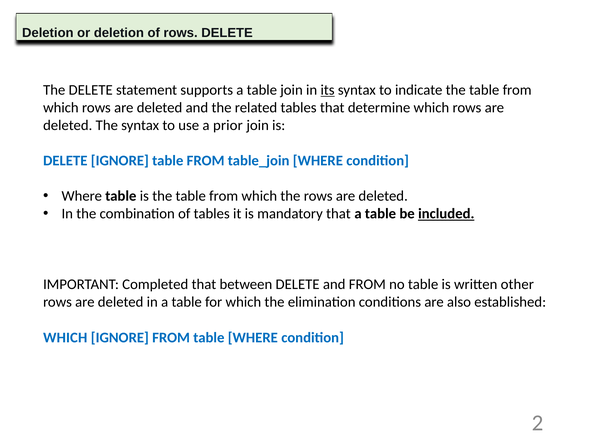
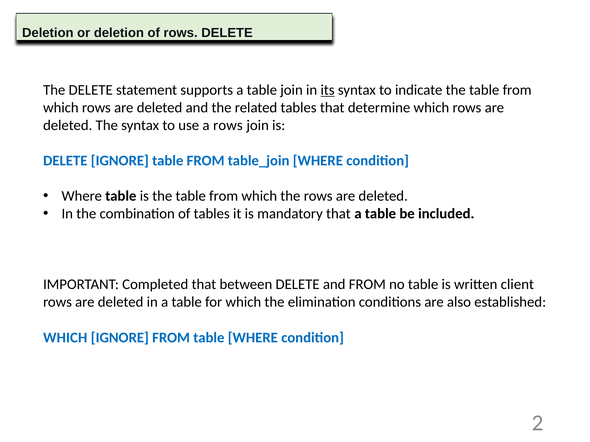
a prior: prior -> rows (228, 125)
included underline: present -> none (446, 214)
other: other -> client (517, 285)
